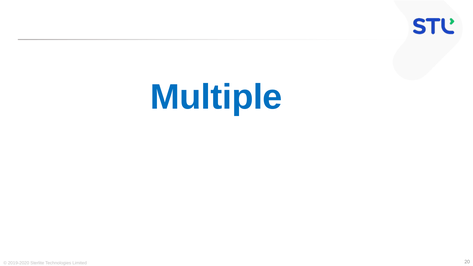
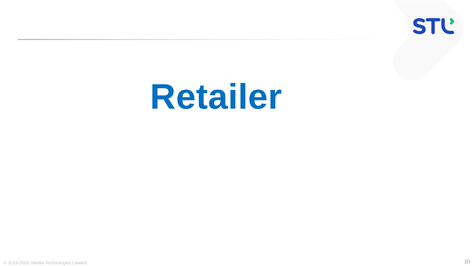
Multiple: Multiple -> Retailer (216, 97)
